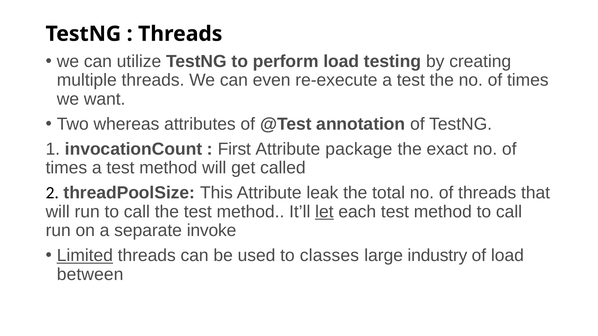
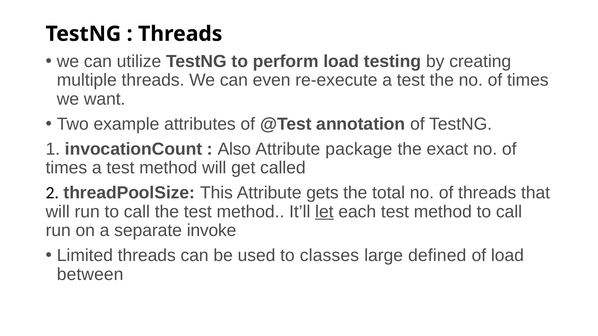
whereas: whereas -> example (126, 124)
First: First -> Also (234, 149)
leak: leak -> gets (322, 193)
Limited underline: present -> none (85, 256)
industry: industry -> defined (437, 256)
